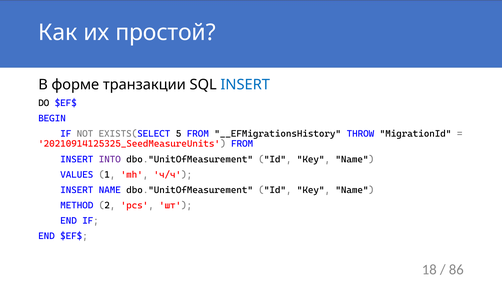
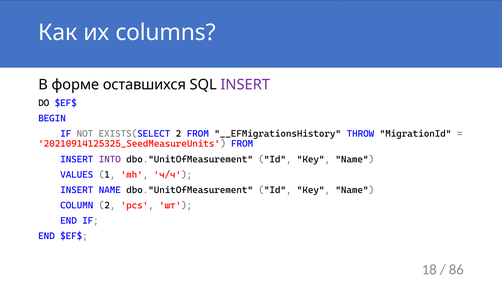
простой: простой -> columns (166, 33)
транзакции: транзакции -> оставшихся (144, 85)
INSERT colour: blue -> purple (245, 85)
EXISTS(SELECT 5: 5 -> 2 (179, 134)
METHOD: METHOD -> COLUMN (77, 206)
